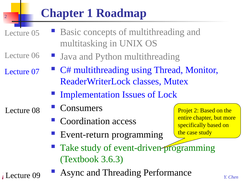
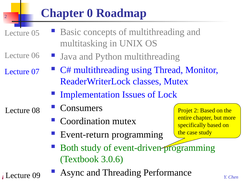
1: 1 -> 0 (90, 13)
Coordination access: access -> mutex (124, 121)
Take: Take -> Both (69, 147)
3.6.3: 3.6.3 -> 3.0.6 (112, 159)
